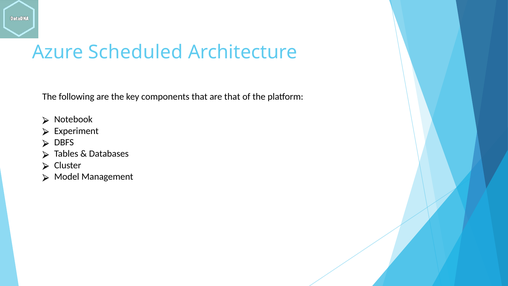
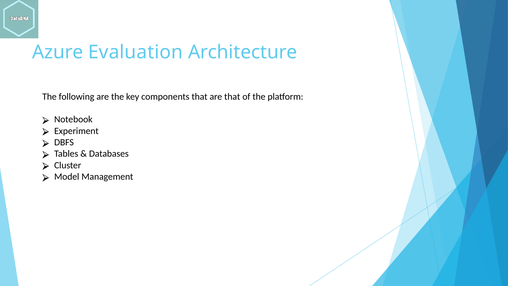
Scheduled: Scheduled -> Evaluation (136, 52)
